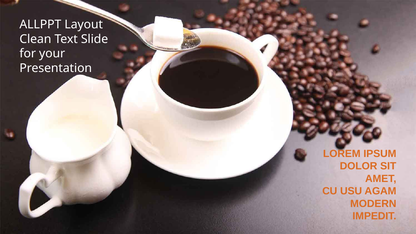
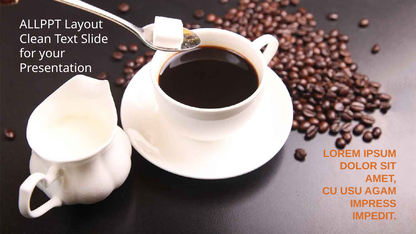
MODERN: MODERN -> IMPRESS (373, 204)
